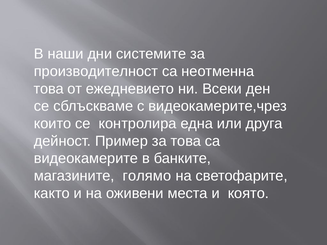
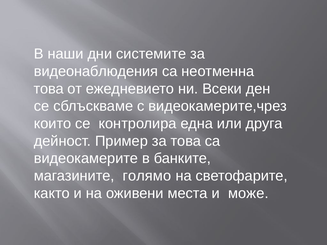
производителност: производителност -> видеонаблюдения (96, 71)
която: която -> може (248, 193)
